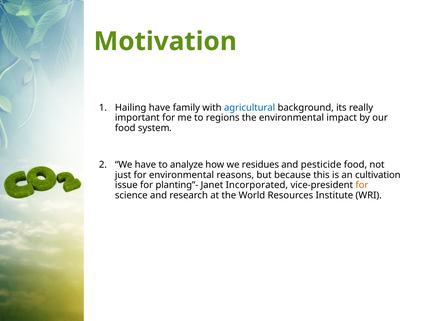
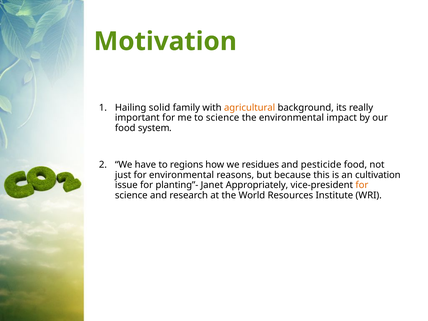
Hailing have: have -> solid (160, 108)
agricultural colour: blue -> orange (250, 108)
to regions: regions -> science (223, 118)
analyze: analyze -> regions (187, 165)
Incorporated: Incorporated -> Appropriately (257, 185)
